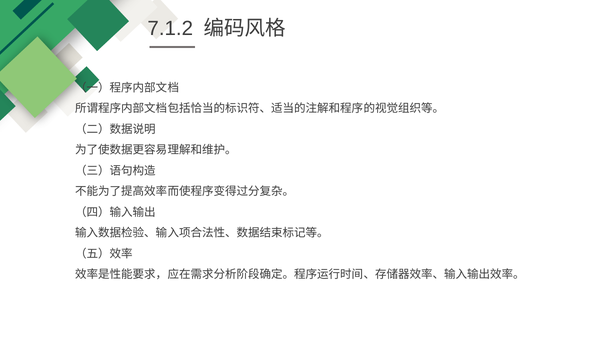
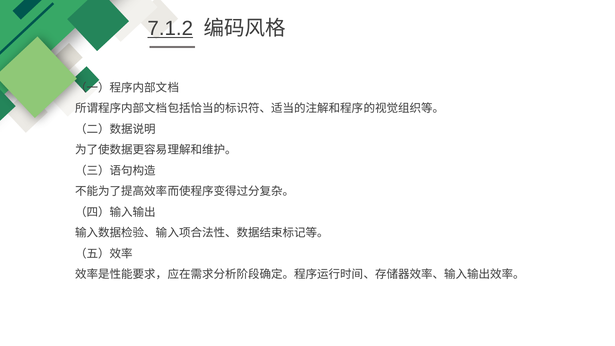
7.1.2 underline: none -> present (170, 29)
